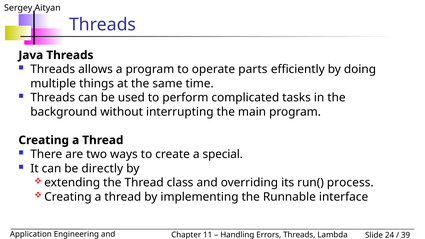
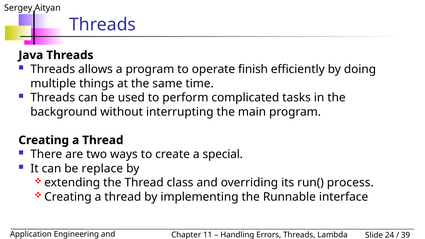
parts: parts -> finish (253, 69)
directly: directly -> replace (102, 169)
